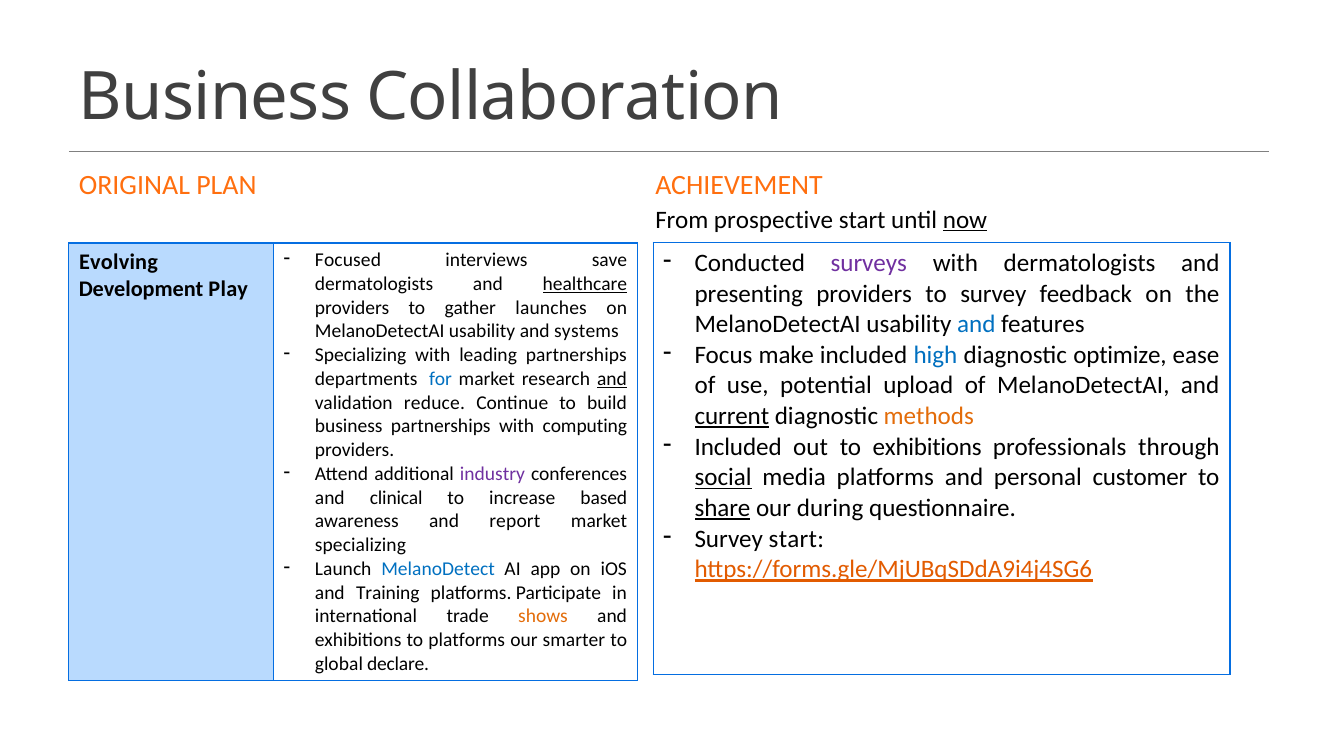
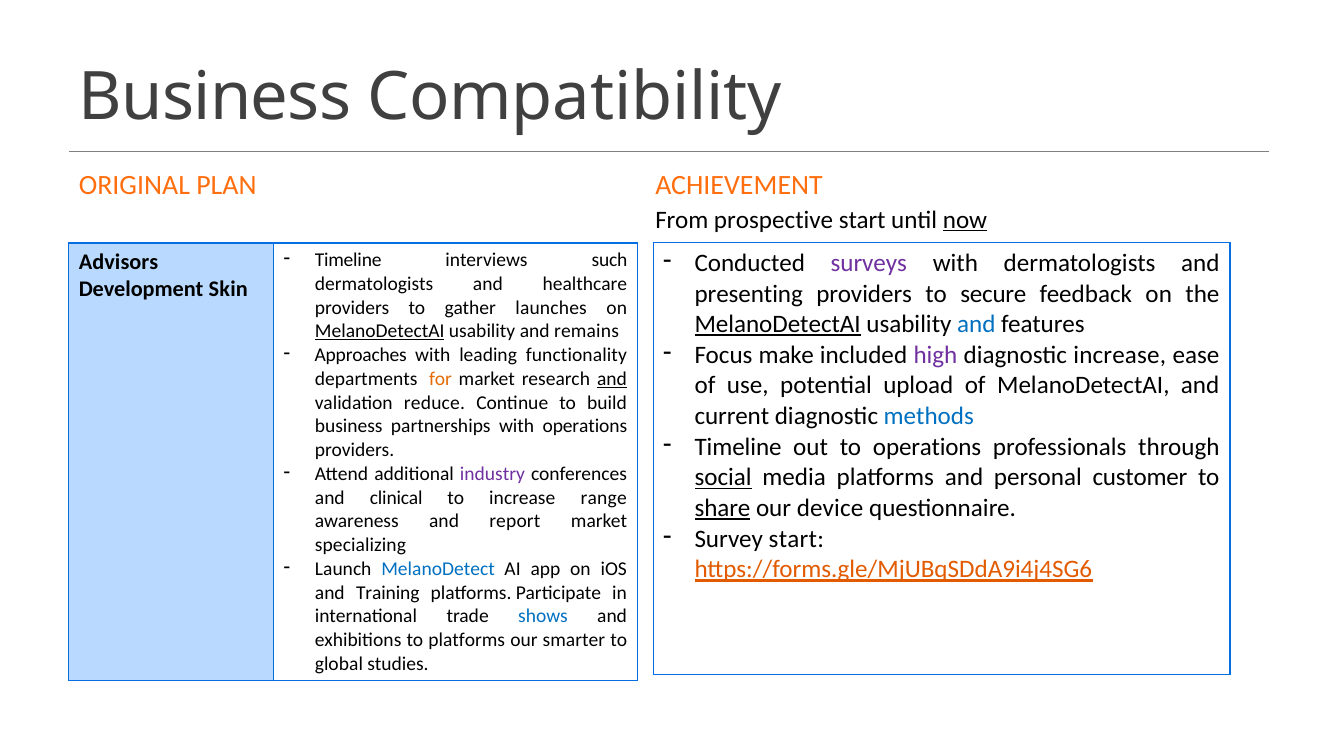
Collaboration: Collaboration -> Compatibility (574, 97)
Focused: Focused -> Timeline (348, 260)
save: save -> such (610, 260)
Evolving: Evolving -> Advisors (119, 262)
healthcare underline: present -> none (585, 284)
Play: Play -> Skin (228, 289)
to survey: survey -> secure (993, 294)
MelanoDetectAI underline: none -> present (778, 324)
MelanoDetectAI underline: none -> present (380, 331)
systems: systems -> remains (587, 331)
high colour: blue -> purple (935, 355)
diagnostic optimize: optimize -> increase (1120, 355)
Specializing: Specializing -> Approaches (361, 355)
leading partnerships: partnerships -> functionality (576, 355)
for colour: blue -> orange (440, 379)
current underline: present -> none (732, 416)
methods colour: orange -> blue (929, 416)
with computing: computing -> operations (585, 426)
Included: Included -> Timeline (738, 447)
to exhibitions: exhibitions -> operations (927, 447)
based: based -> range (604, 497)
during: during -> device (830, 508)
shows colour: orange -> blue (543, 616)
declare: declare -> studies (398, 664)
